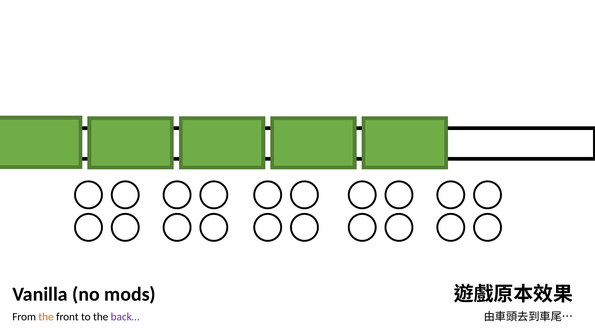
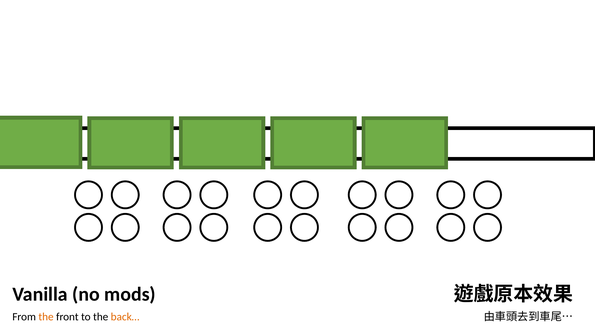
back… colour: purple -> orange (125, 317)
